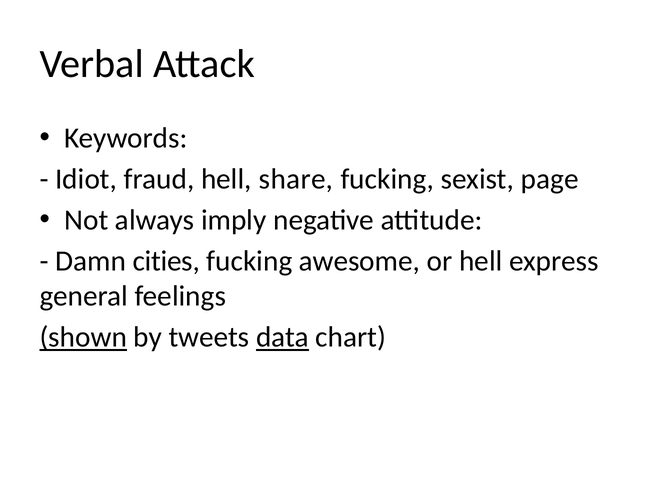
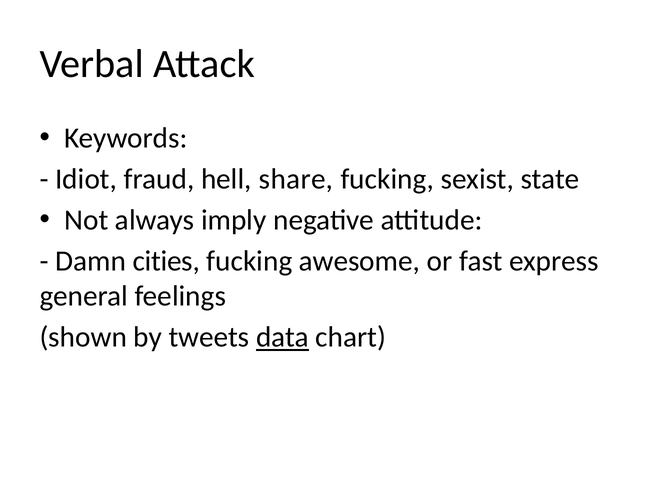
page: page -> state (550, 179)
or hell: hell -> fast (481, 261)
shown underline: present -> none (83, 337)
